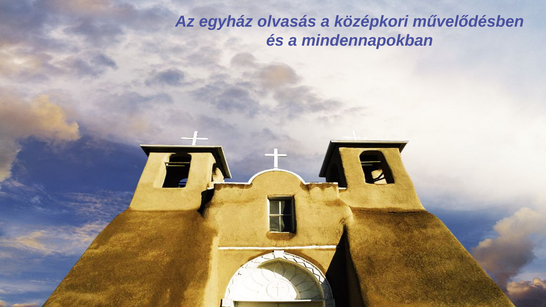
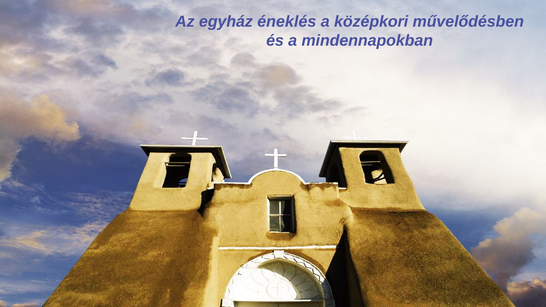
olvasás: olvasás -> éneklés (287, 22)
